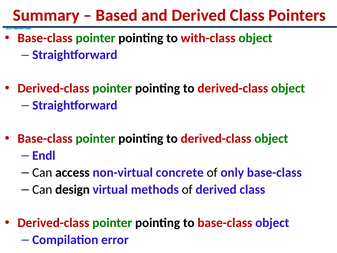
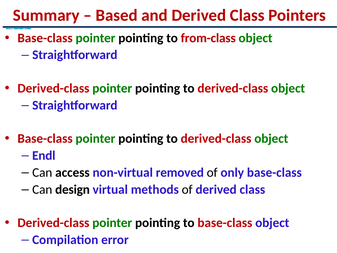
with-class: with-class -> from-class (208, 38)
concrete: concrete -> removed (180, 172)
